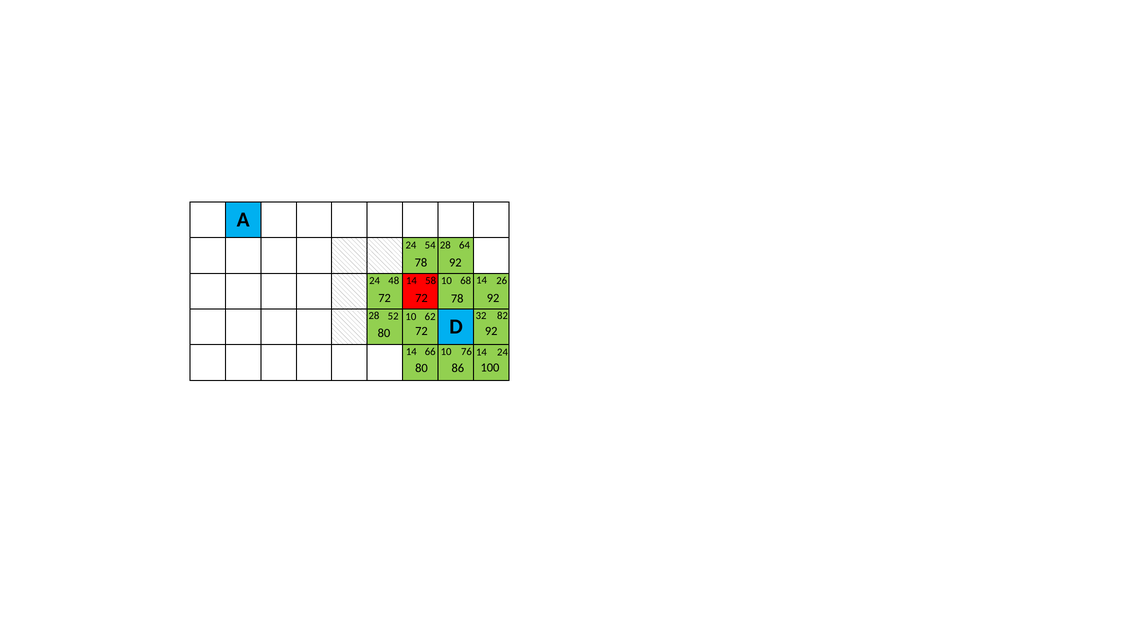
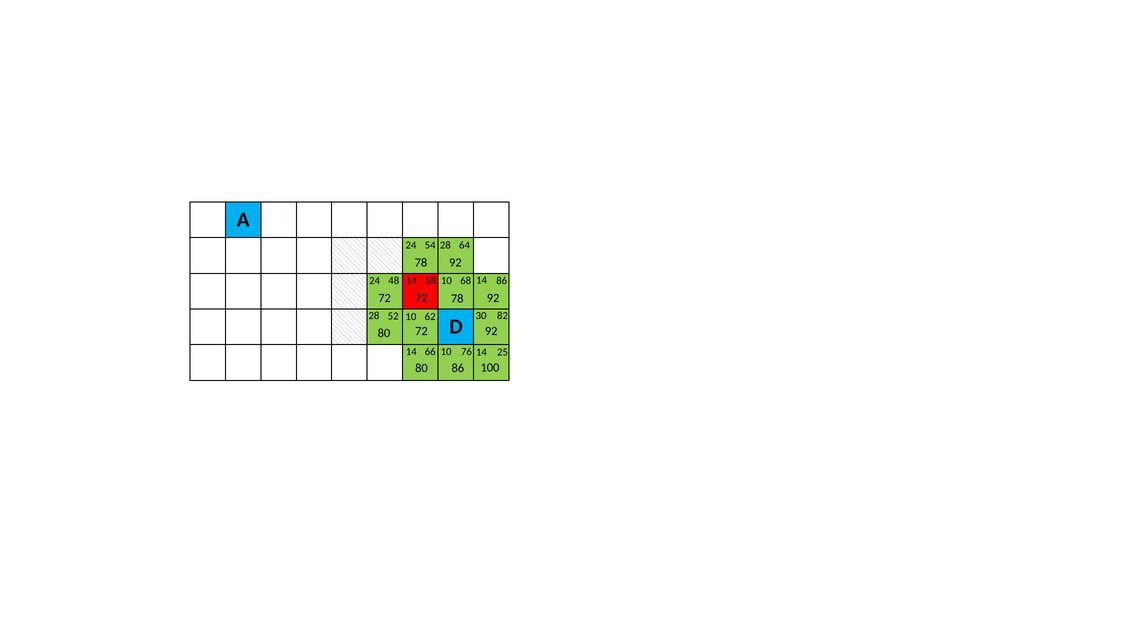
58 26: 26 -> 86 (502, 280)
32: 32 -> 30 (481, 316)
76 24: 24 -> 25 (503, 352)
